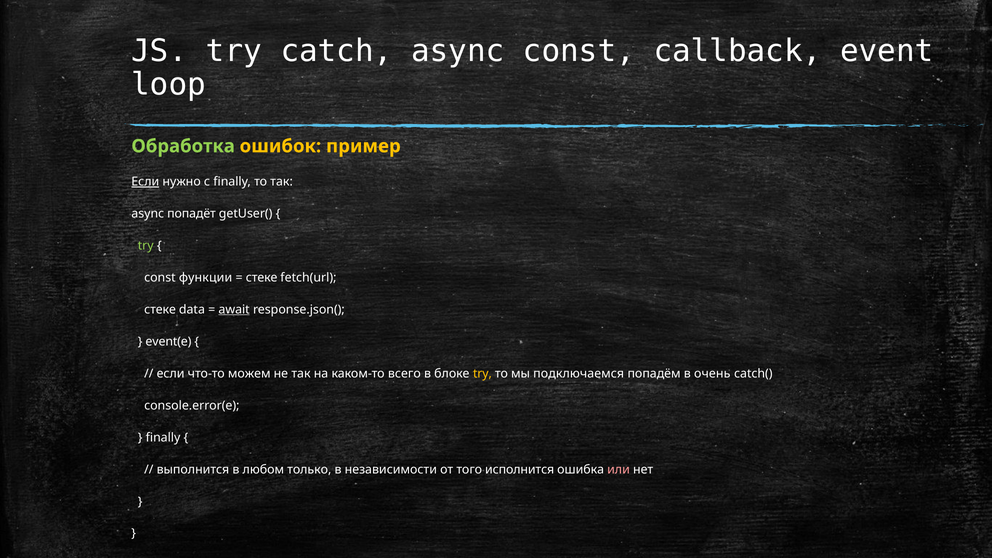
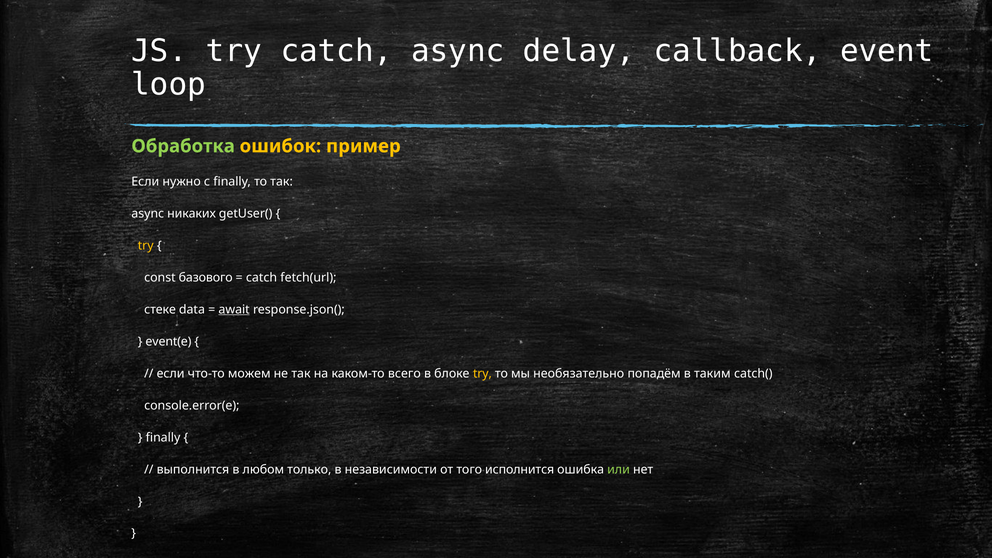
async const: const -> delay (579, 51)
Если underline: present -> none (145, 182)
попадёт: попадёт -> никаких (192, 214)
try colour: light green -> yellow (146, 246)
функции: функции -> базового (206, 278)
стеке: стеке -> catch (262, 278)
подключаемся: подключаемся -> необязательно (579, 374)
очень: очень -> таким (712, 374)
или colour: pink -> light green (619, 470)
